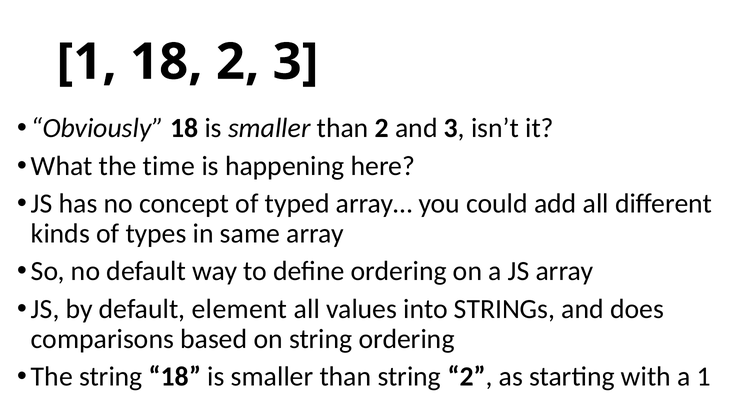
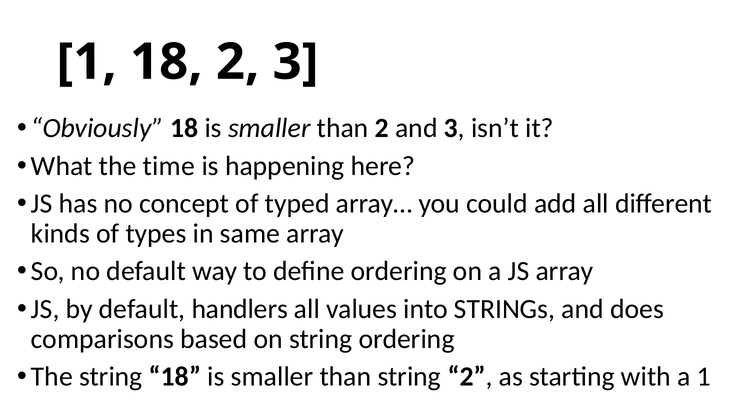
element: element -> handlers (240, 309)
